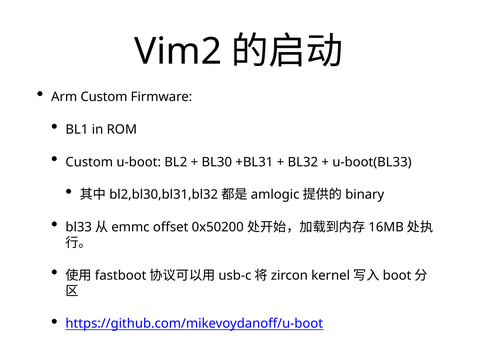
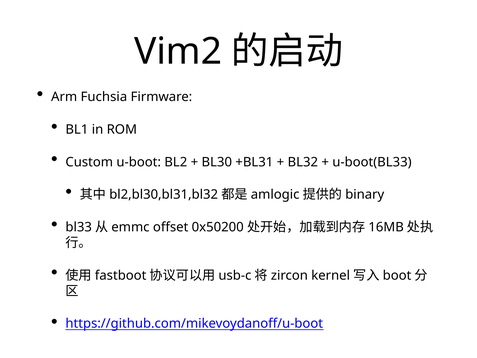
Arm Custom: Custom -> Fuchsia (104, 97)
